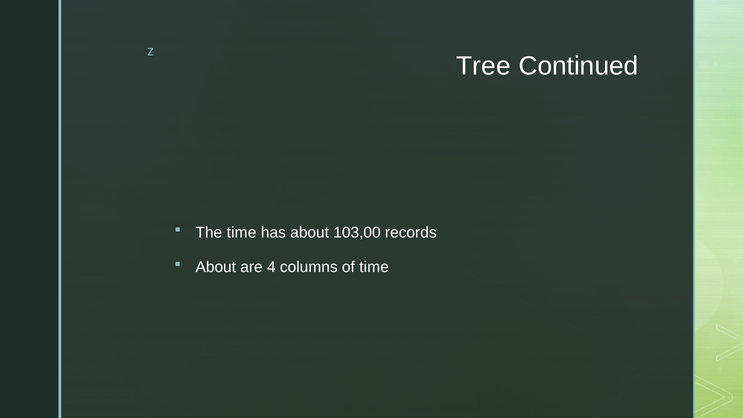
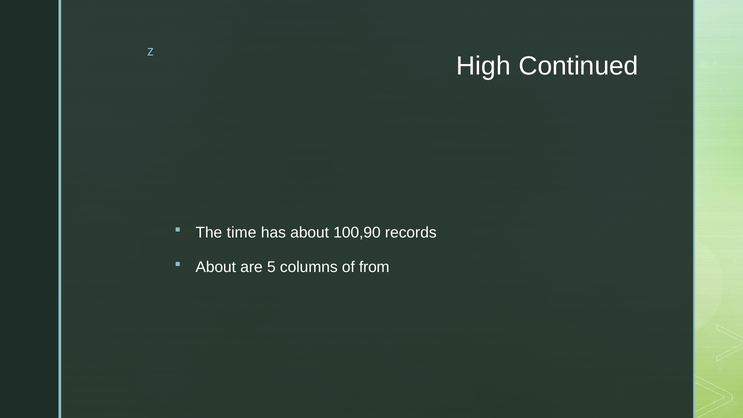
Tree: Tree -> High (484, 66)
103,00: 103,00 -> 100,90 (357, 232)
4: 4 -> 5 (271, 267)
of time: time -> from (374, 267)
